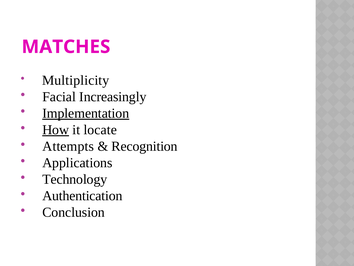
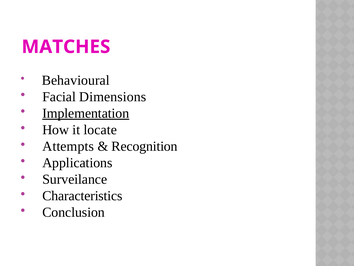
Multiplicity: Multiplicity -> Behavioural (76, 80)
Increasingly: Increasingly -> Dimensions (113, 97)
How underline: present -> none (56, 130)
Technology: Technology -> Surveilance (75, 179)
Authentication: Authentication -> Characteristics (82, 196)
